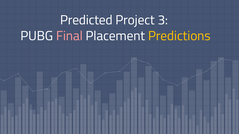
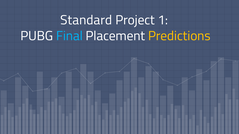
Predicted: Predicted -> Standard (86, 20)
3: 3 -> 1 (163, 20)
Final colour: pink -> light blue (69, 36)
